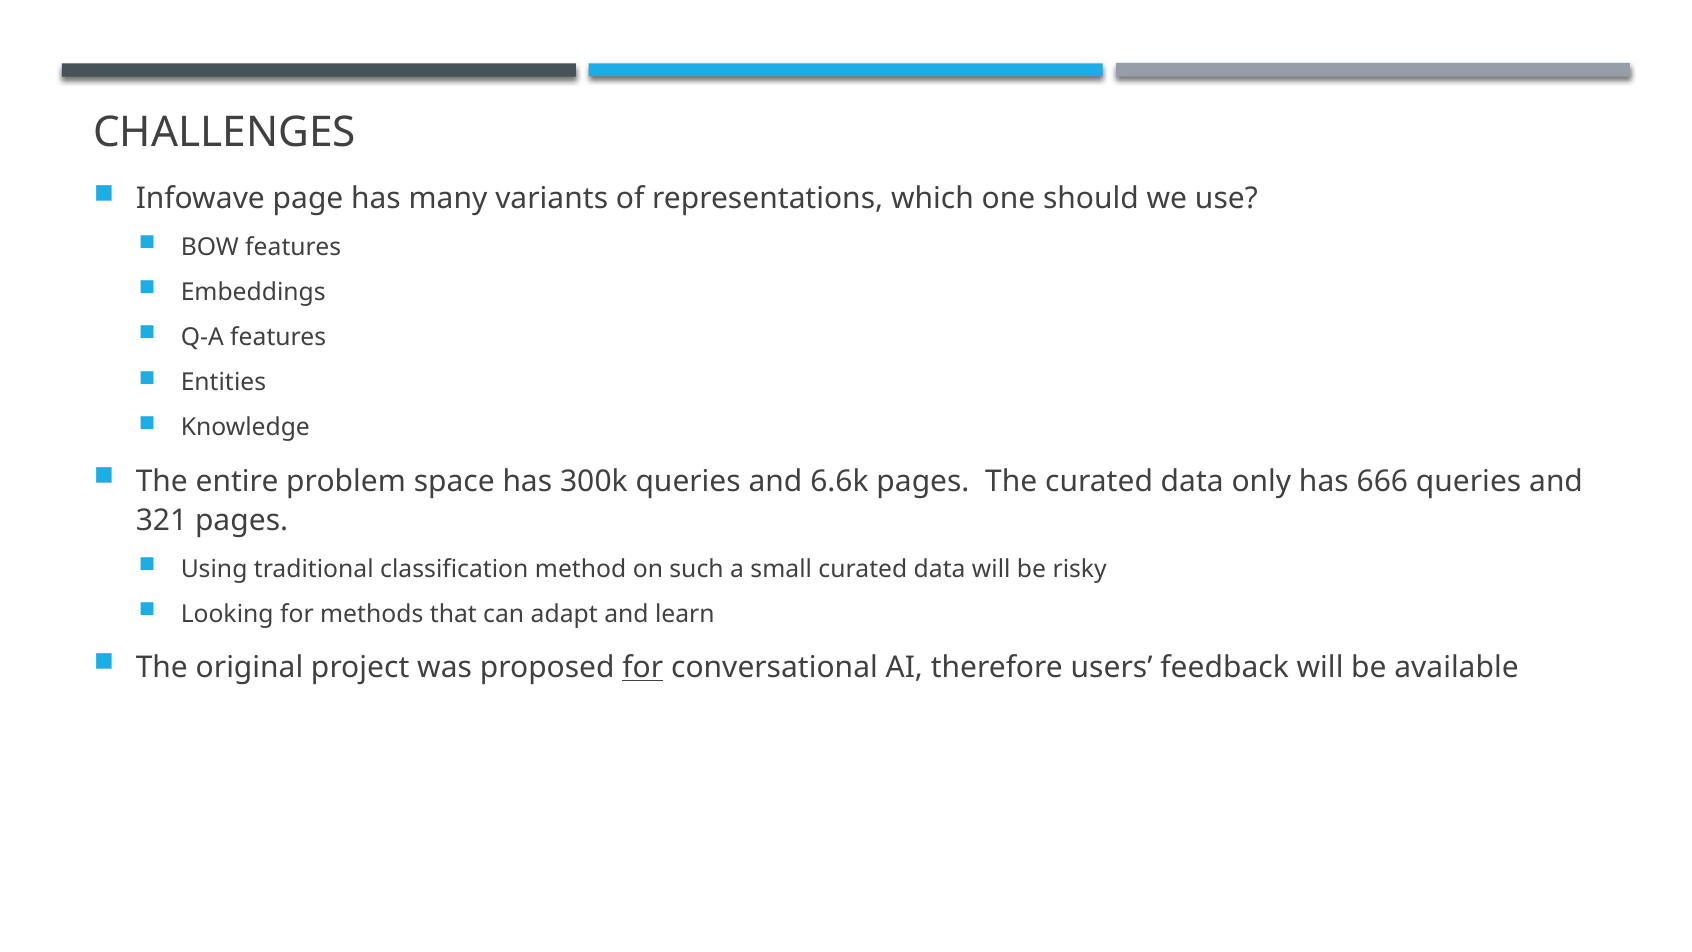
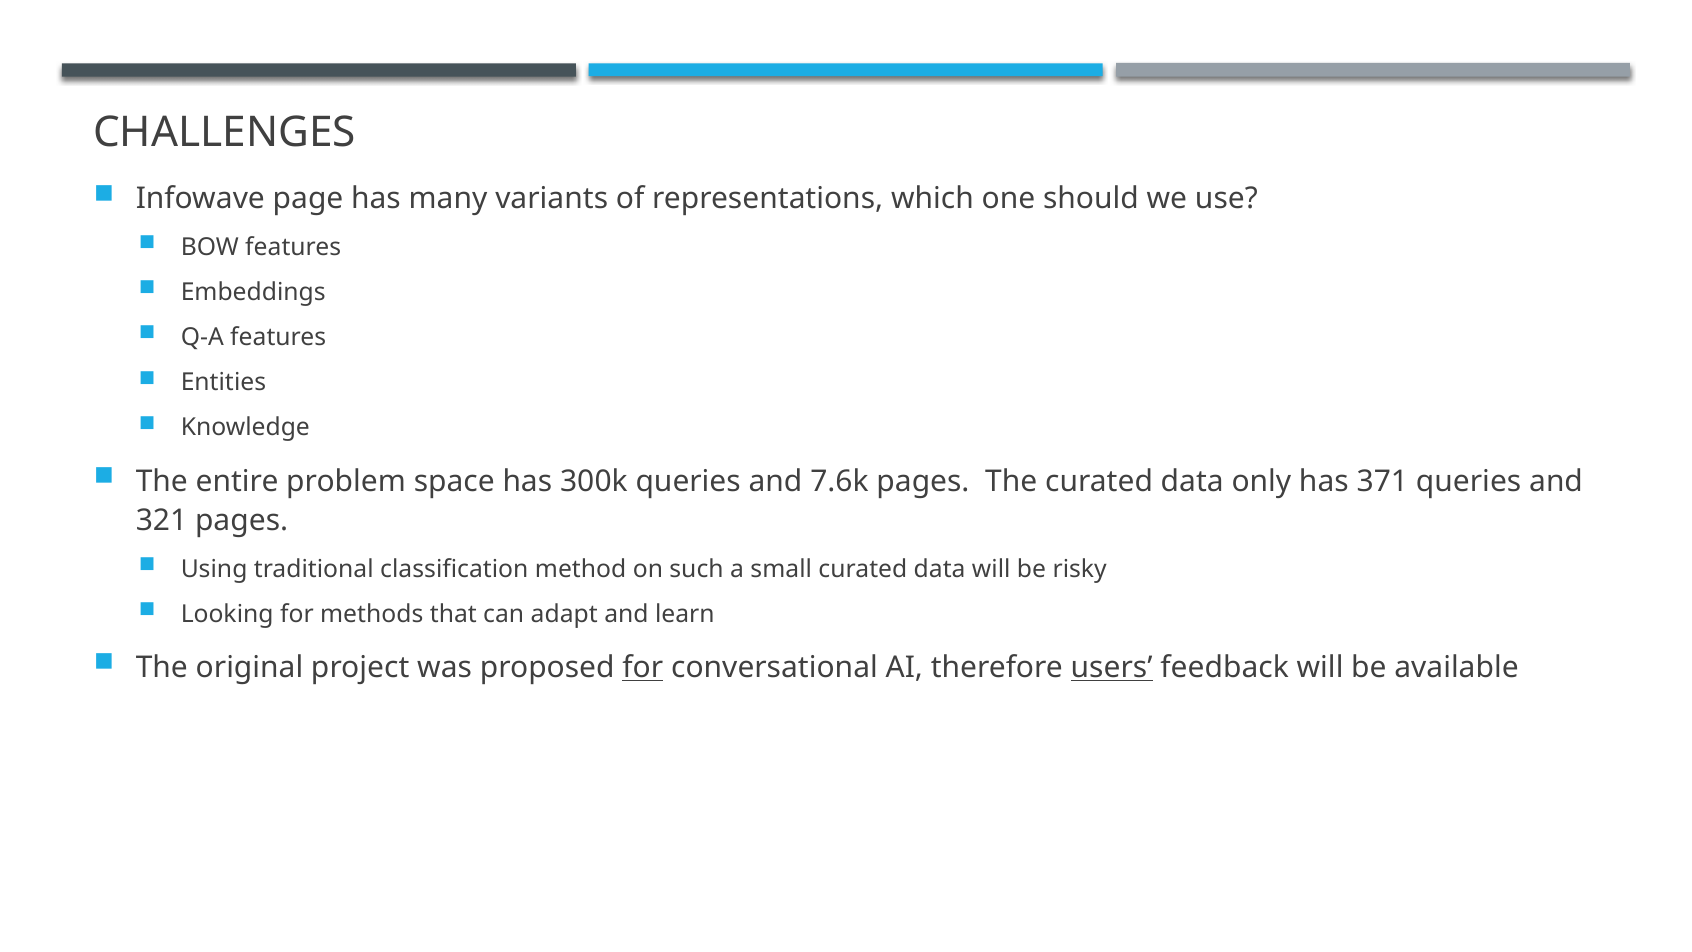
6.6k: 6.6k -> 7.6k (839, 481)
666: 666 -> 371 (1382, 481)
users underline: none -> present (1112, 667)
